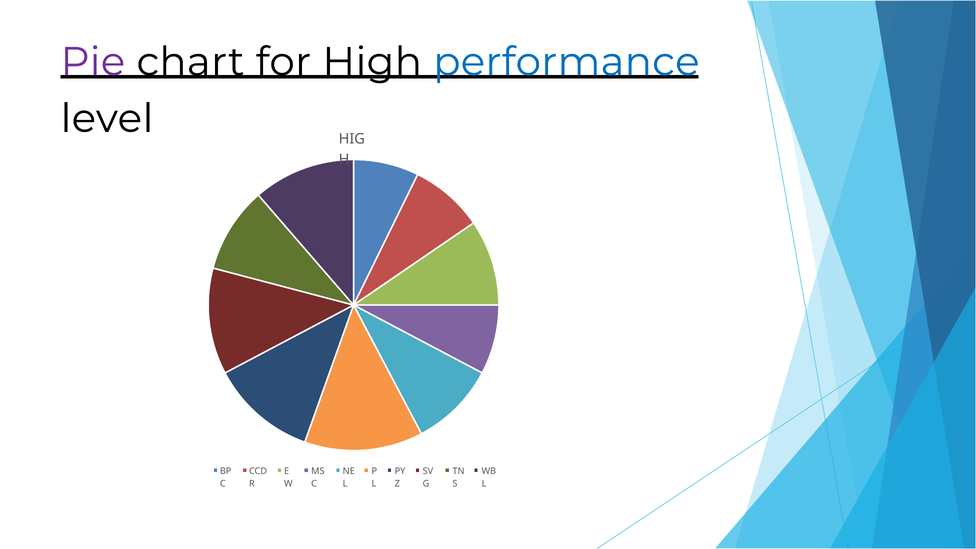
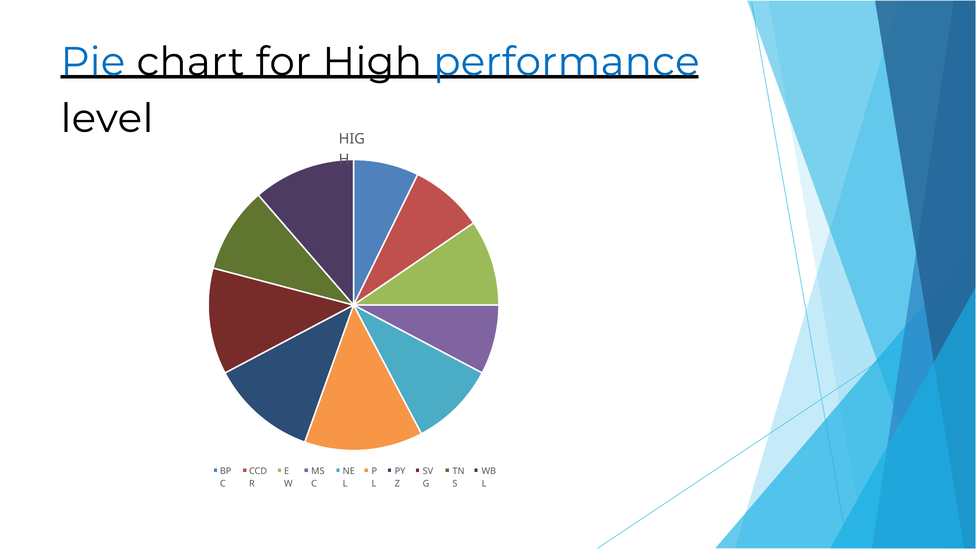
Pie colour: purple -> blue (93, 62)
